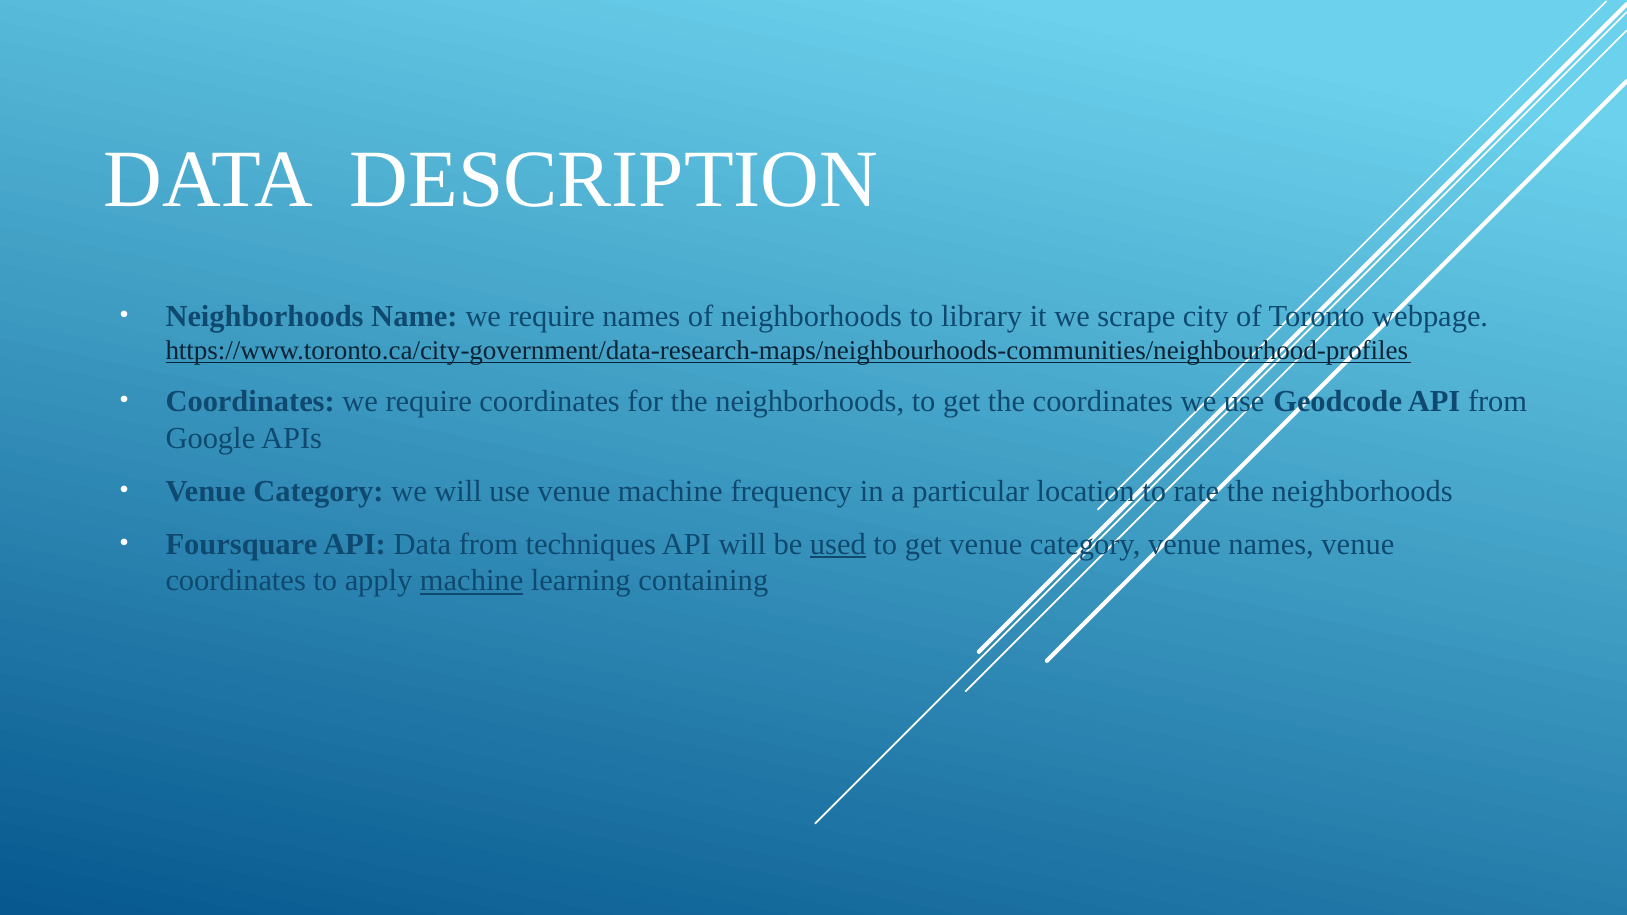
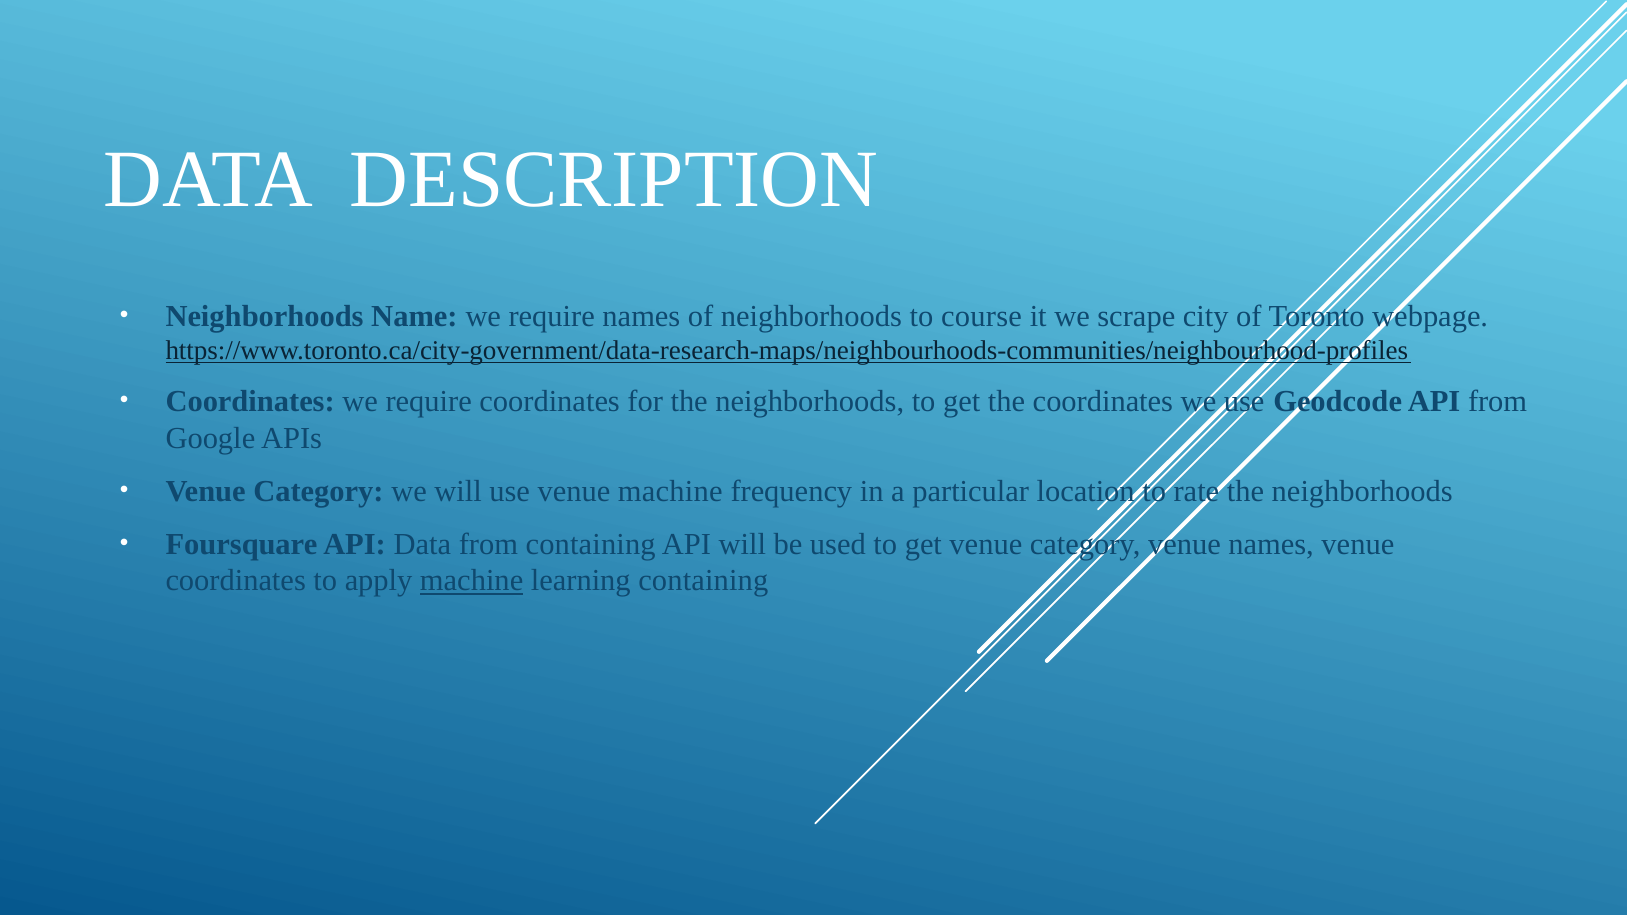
library: library -> course (981, 316)
from techniques: techniques -> containing (591, 544)
used underline: present -> none (838, 544)
